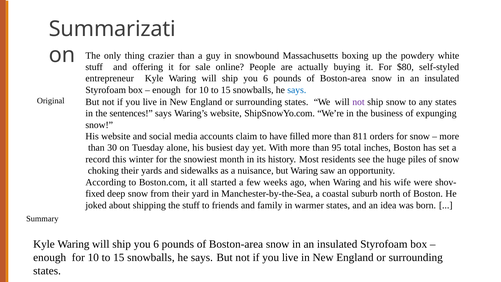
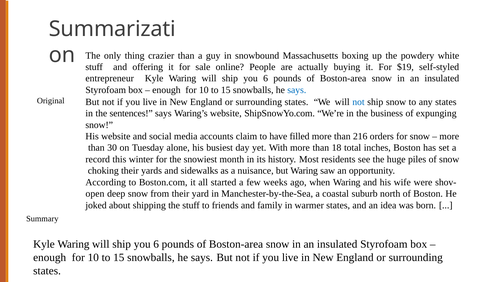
$80: $80 -> $19 (405, 67)
not colour: purple -> blue (358, 102)
811: 811 -> 216 (360, 136)
95: 95 -> 18 (337, 148)
fixed: fixed -> open (95, 194)
